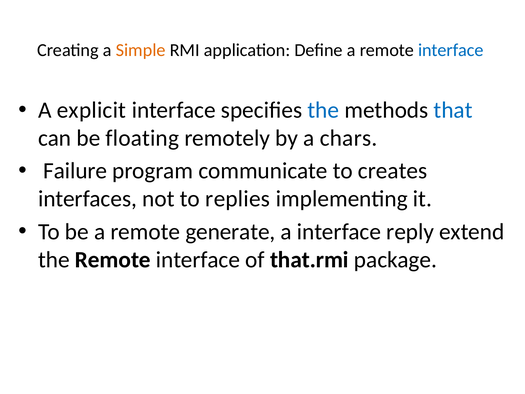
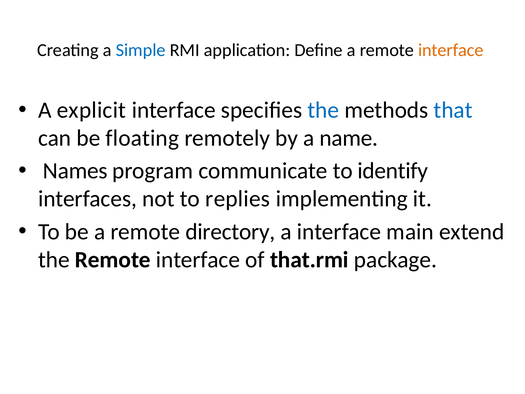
Simple colour: orange -> blue (141, 50)
interface colour: blue -> orange (451, 50)
chars: chars -> name (349, 138)
Failure: Failure -> Names (75, 171)
creates: creates -> identify (393, 171)
generate: generate -> directory (230, 232)
reply: reply -> main (410, 232)
